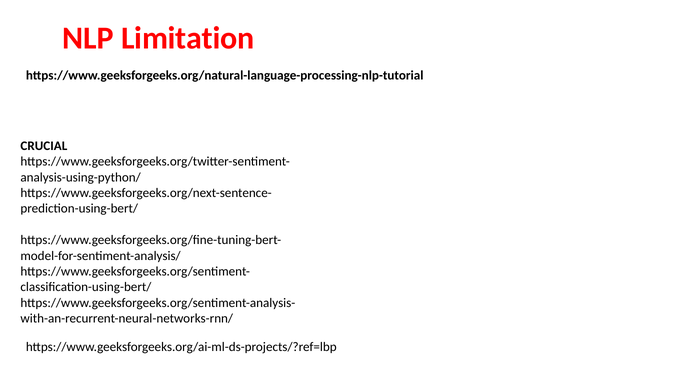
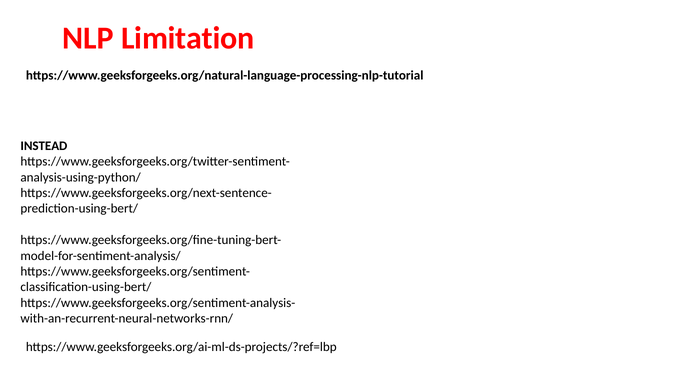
CRUCIAL: CRUCIAL -> INSTEAD (44, 146)
